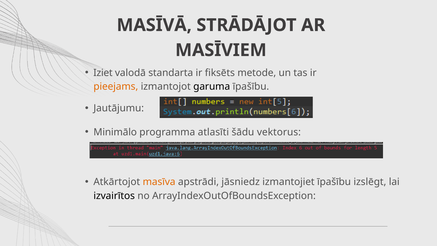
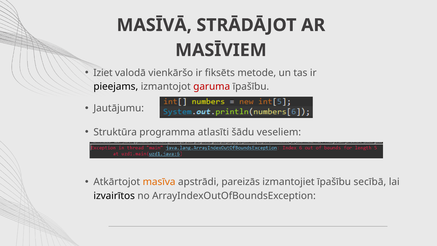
standarta: standarta -> vienkāršo (171, 73)
pieejams colour: orange -> black (116, 87)
garuma colour: black -> red (212, 87)
Minimālo: Minimālo -> Struktūra (115, 132)
vektorus: vektorus -> veseliem (279, 132)
jāsniedz: jāsniedz -> pareizās (241, 182)
izslēgt: izslēgt -> secībā (370, 182)
